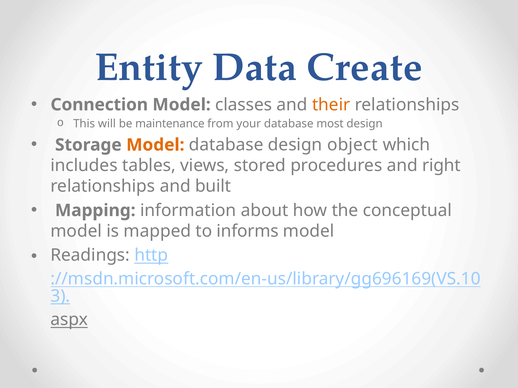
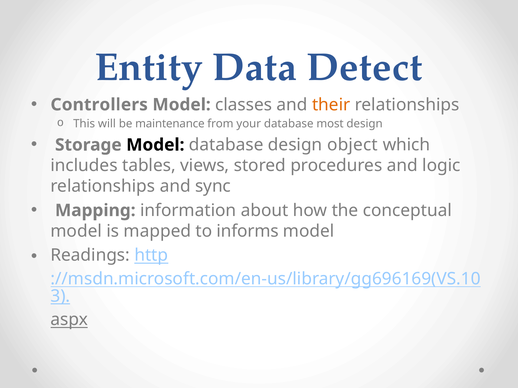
Create: Create -> Detect (365, 67)
Connection: Connection -> Controllers (99, 105)
Model colour: orange -> black (155, 145)
right: right -> logic (441, 166)
built: built -> sync (213, 187)
